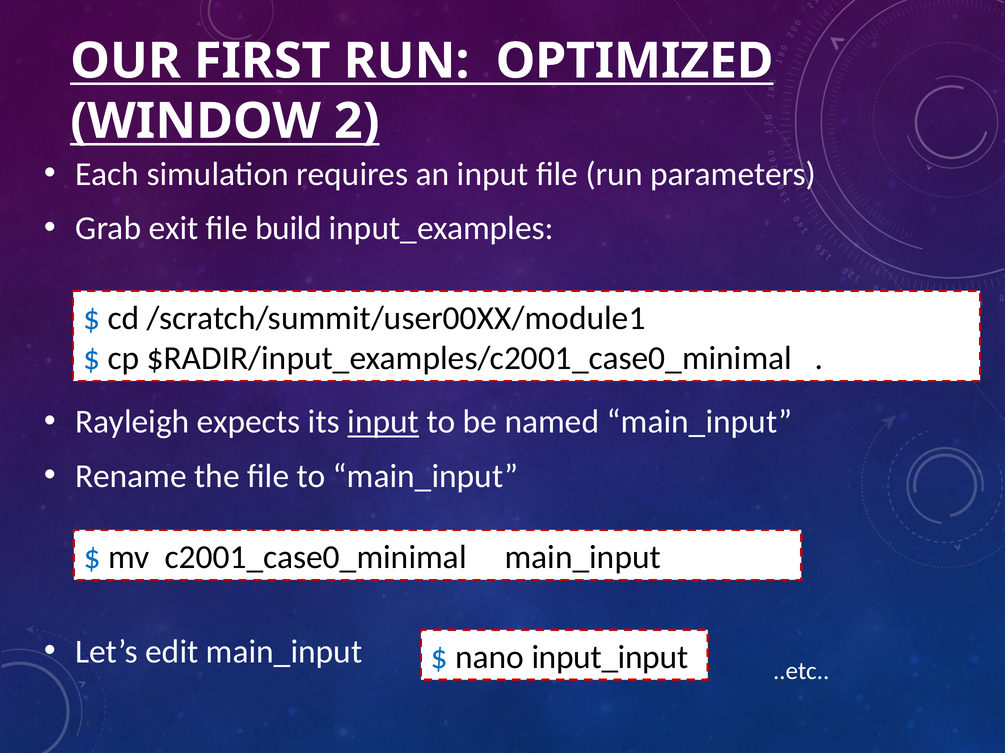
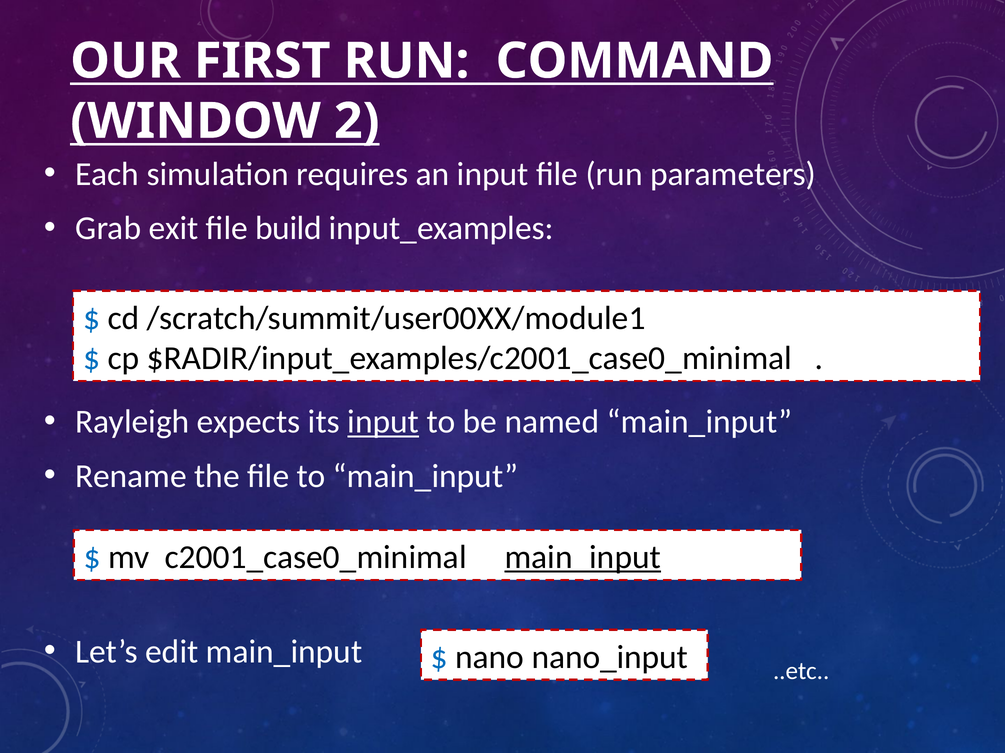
OPTIMIZED: OPTIMIZED -> COMMAND (635, 61)
main_input underline: none -> present (583, 558)
input_input: input_input -> nano_input (610, 658)
